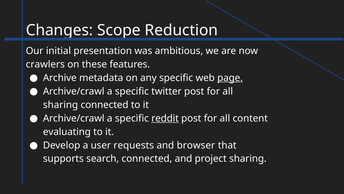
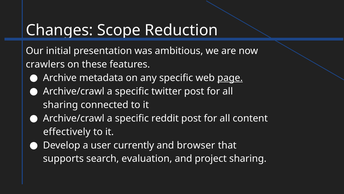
reddit underline: present -> none (165, 118)
evaluating: evaluating -> effectively (67, 131)
requests: requests -> currently (134, 145)
search connected: connected -> evaluation (147, 158)
